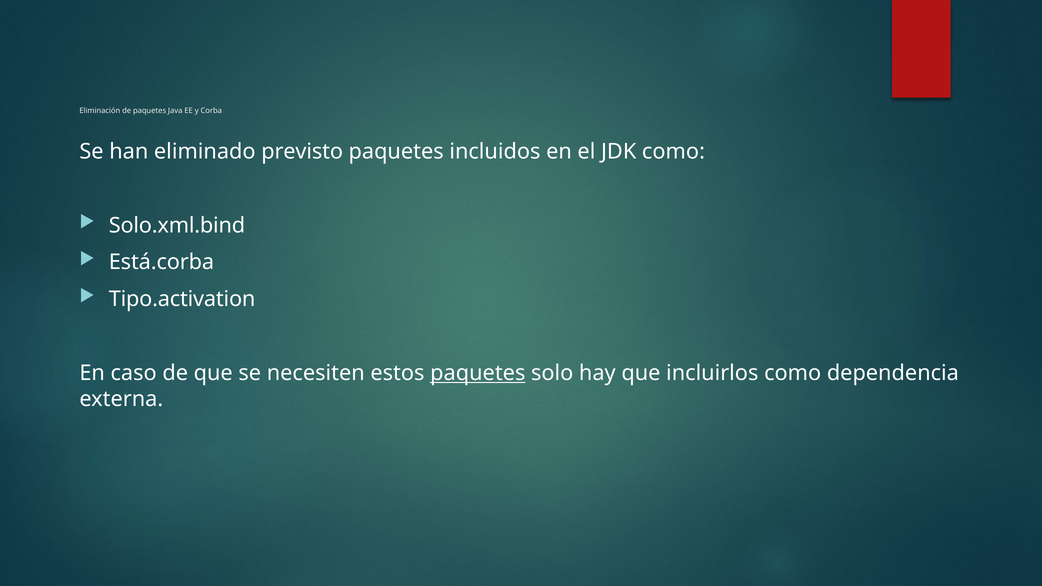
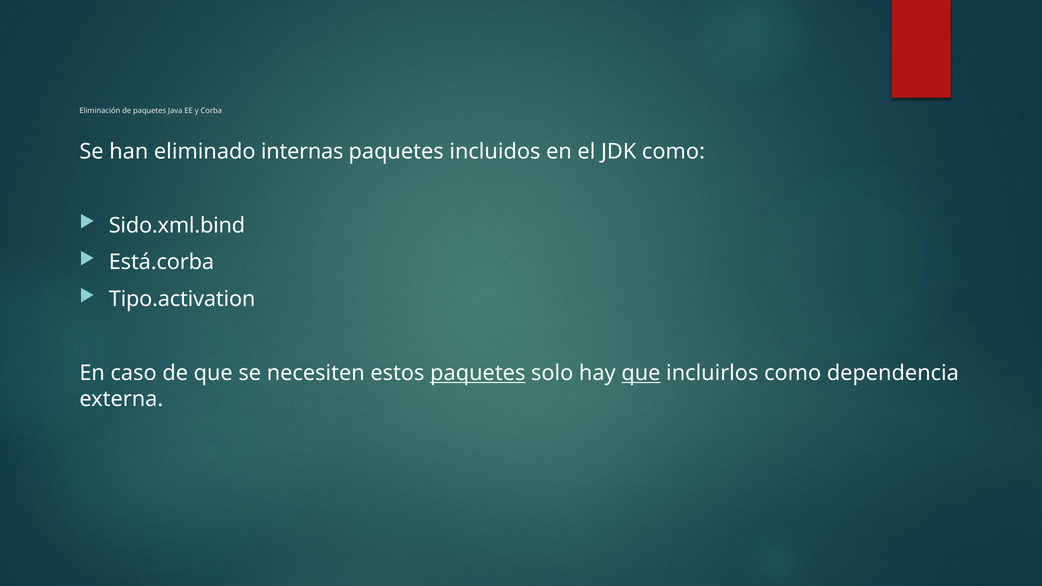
previsto: previsto -> internas (302, 152)
Solo.xml.bind: Solo.xml.bind -> Sido.xml.bind (177, 225)
que underline: none -> present (641, 373)
